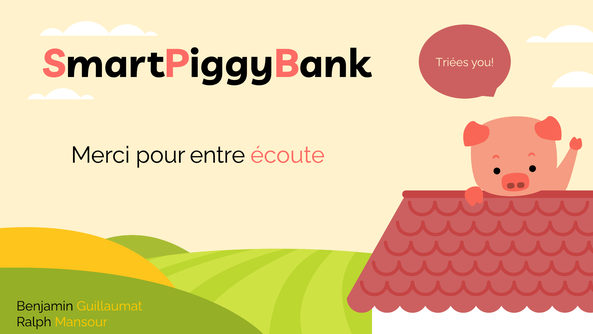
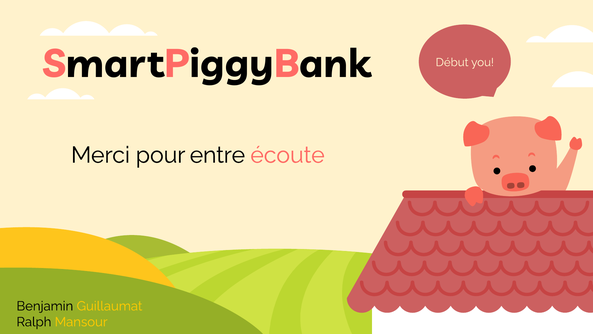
Triées: Triées -> Début (452, 62)
